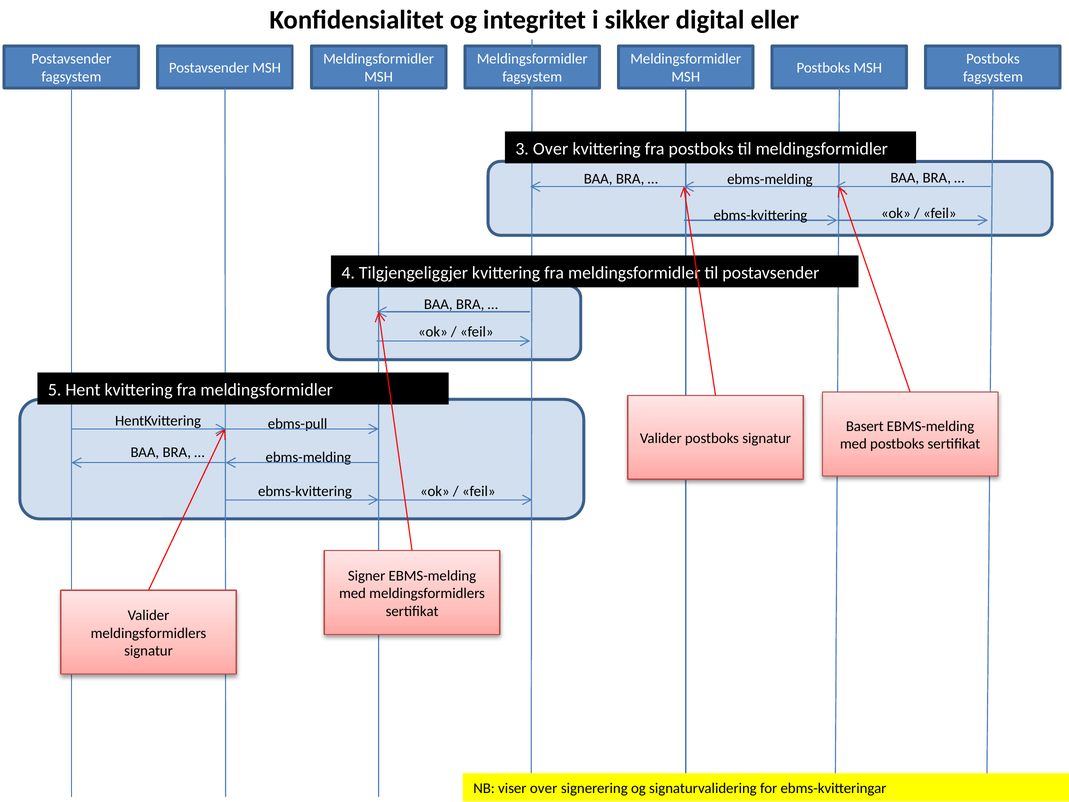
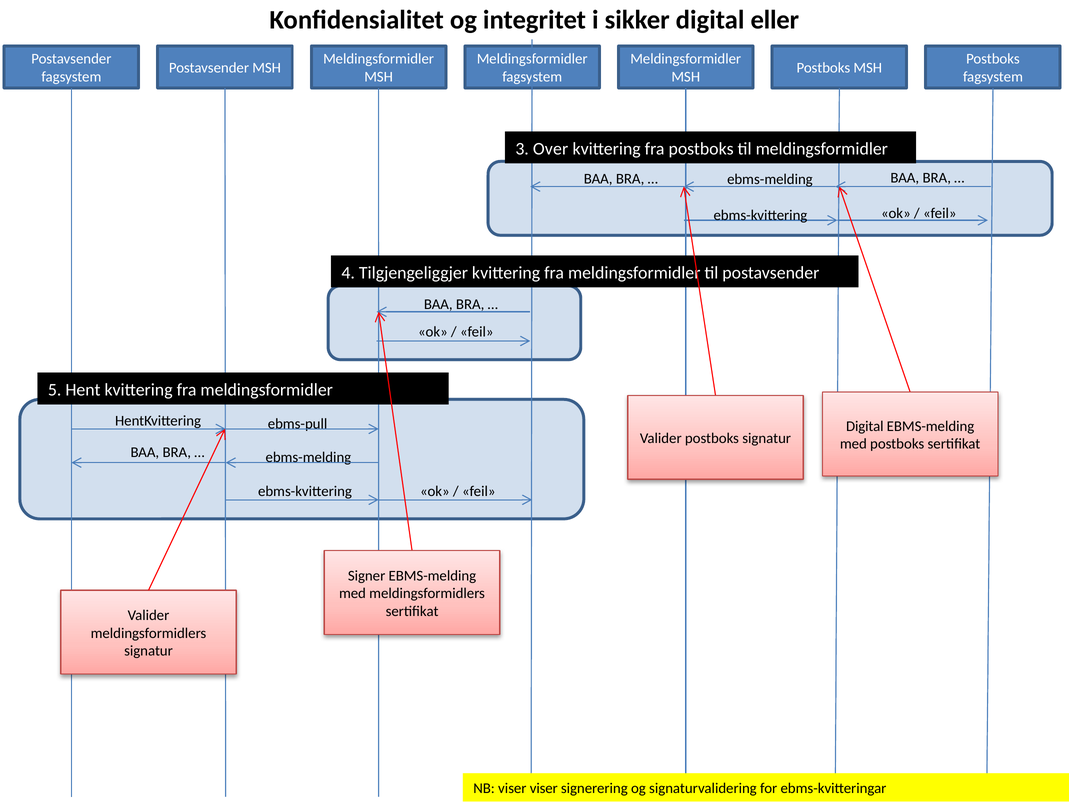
Basert: Basert -> Digital (865, 426)
viser over: over -> viser (544, 788)
